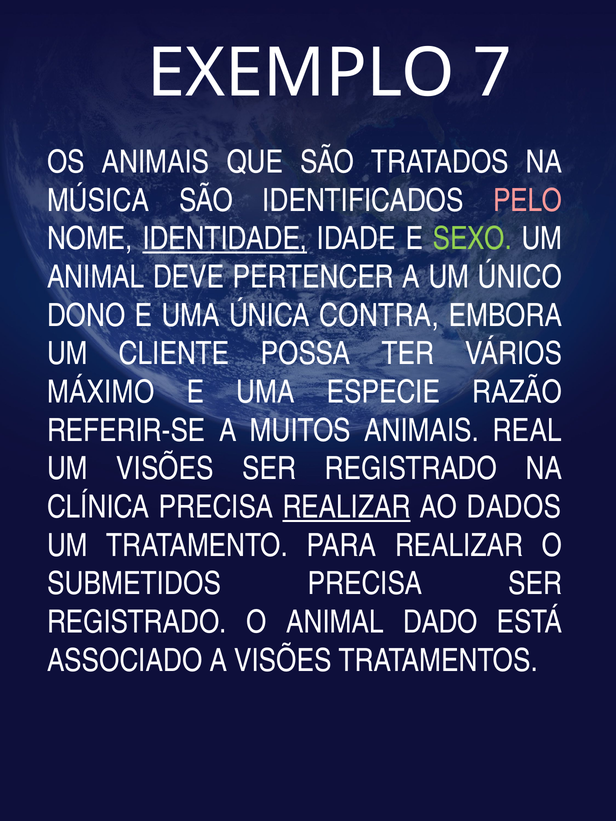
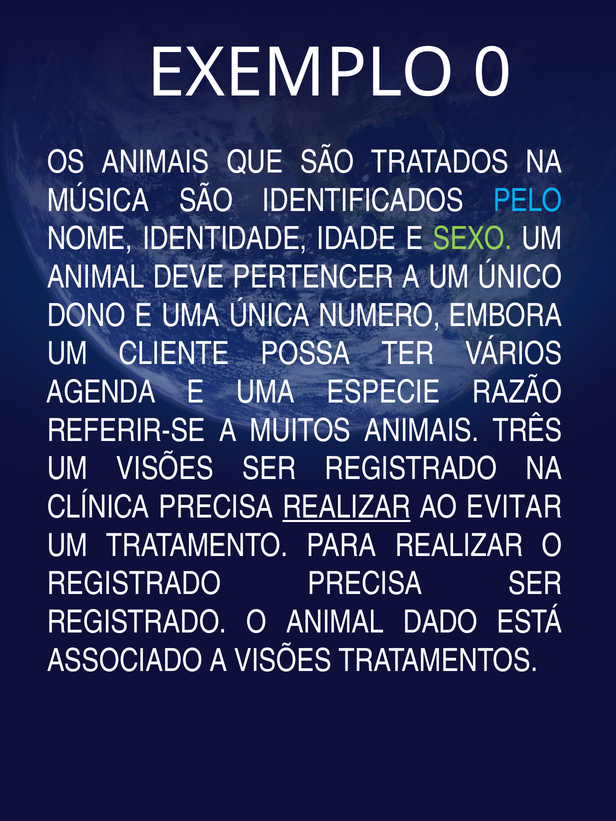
7: 7 -> 0 (492, 73)
PELO colour: pink -> light blue (528, 201)
IDENTIDADE underline: present -> none (225, 239)
CONTRA: CONTRA -> NUMERO (379, 316)
MÁXIMO: MÁXIMO -> AGENDA (101, 392)
REAL: REAL -> TRÊS (527, 431)
DADOS: DADOS -> EVITAR (514, 507)
SUBMETIDOS: SUBMETIDOS -> REGISTRADO (134, 584)
